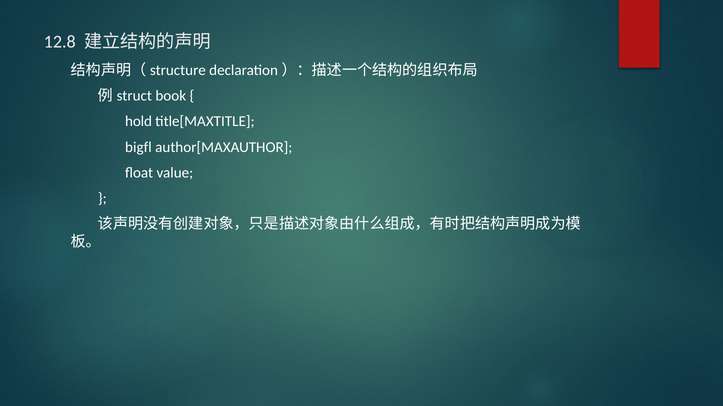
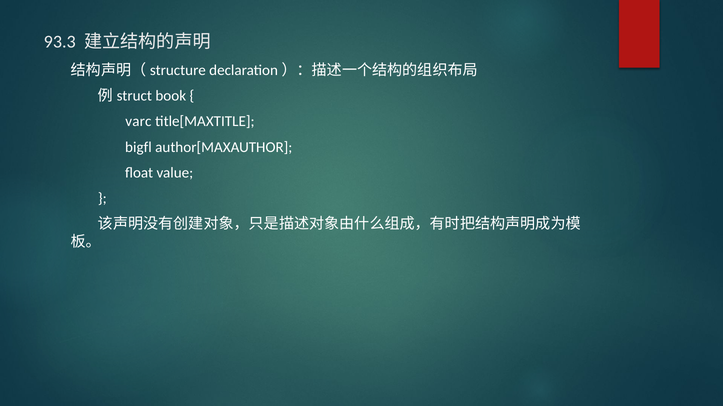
12.8: 12.8 -> 93.3 (60, 42)
hold: hold -> varc (138, 122)
